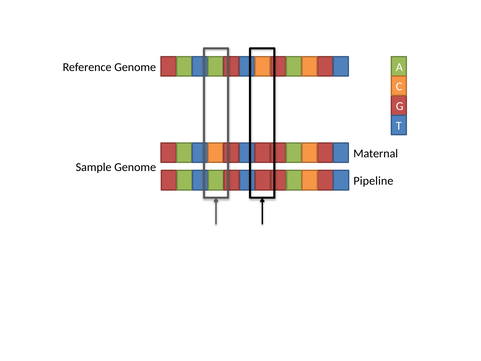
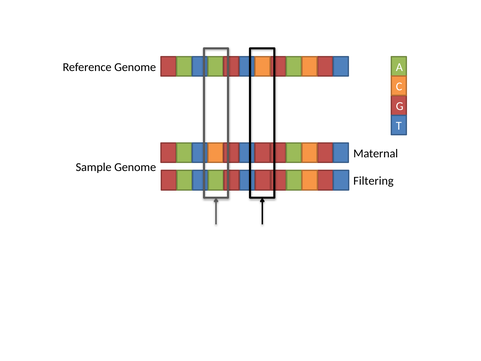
Pipeline: Pipeline -> Filtering (373, 181)
